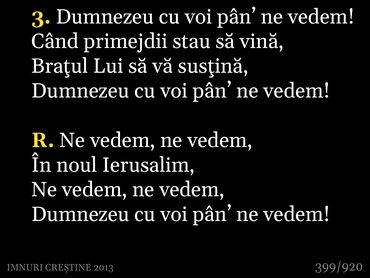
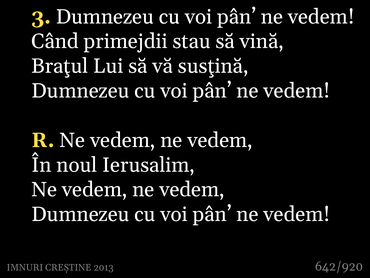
399/920: 399/920 -> 642/920 (339, 266)
